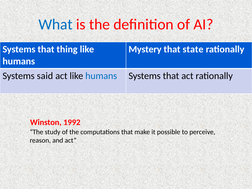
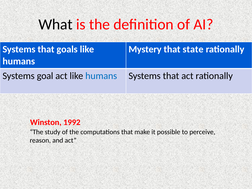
What colour: blue -> black (56, 24)
thing: thing -> goals (67, 49)
said: said -> goal (45, 76)
